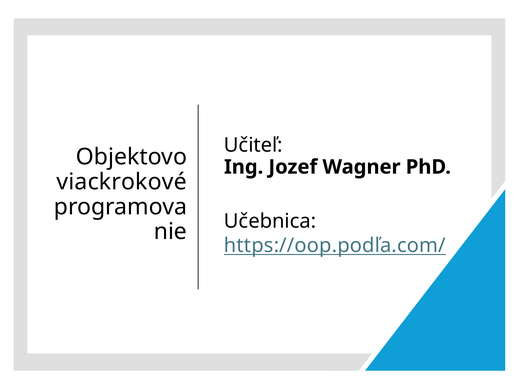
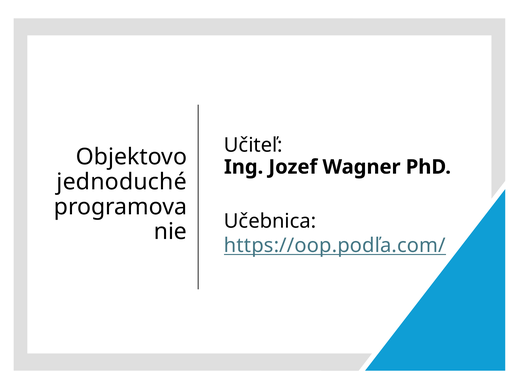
viackrokové: viackrokové -> jednoduché (122, 182)
